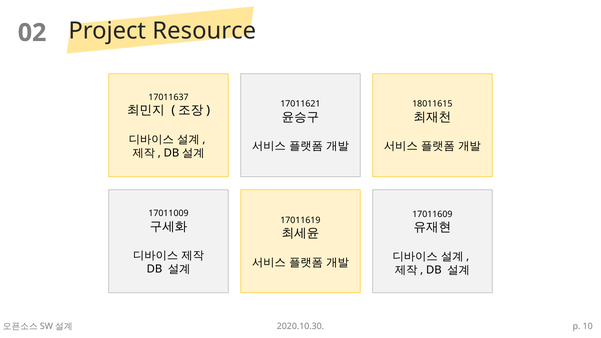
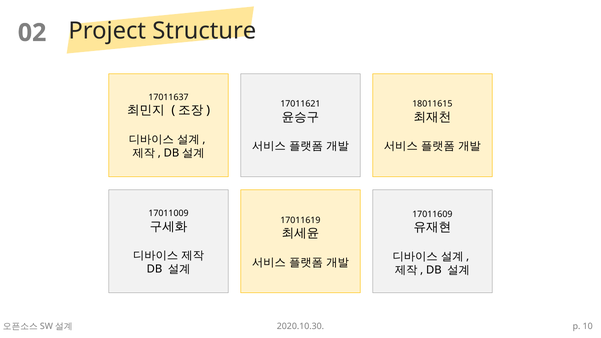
Resource: Resource -> Structure (204, 31)
